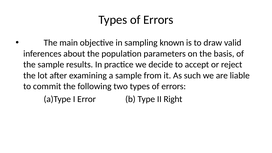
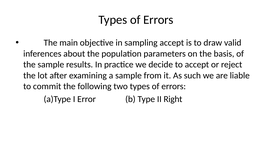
sampling known: known -> accept (172, 43)
